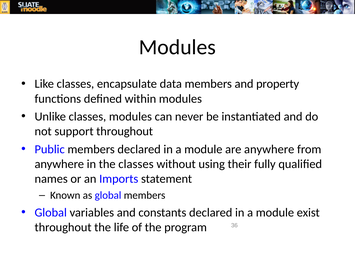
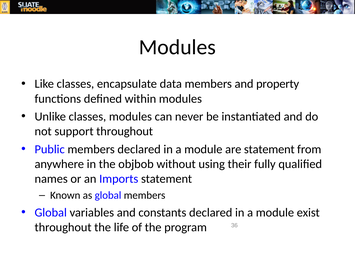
are anywhere: anywhere -> statement (269, 149)
the classes: classes -> objbob (136, 164)
